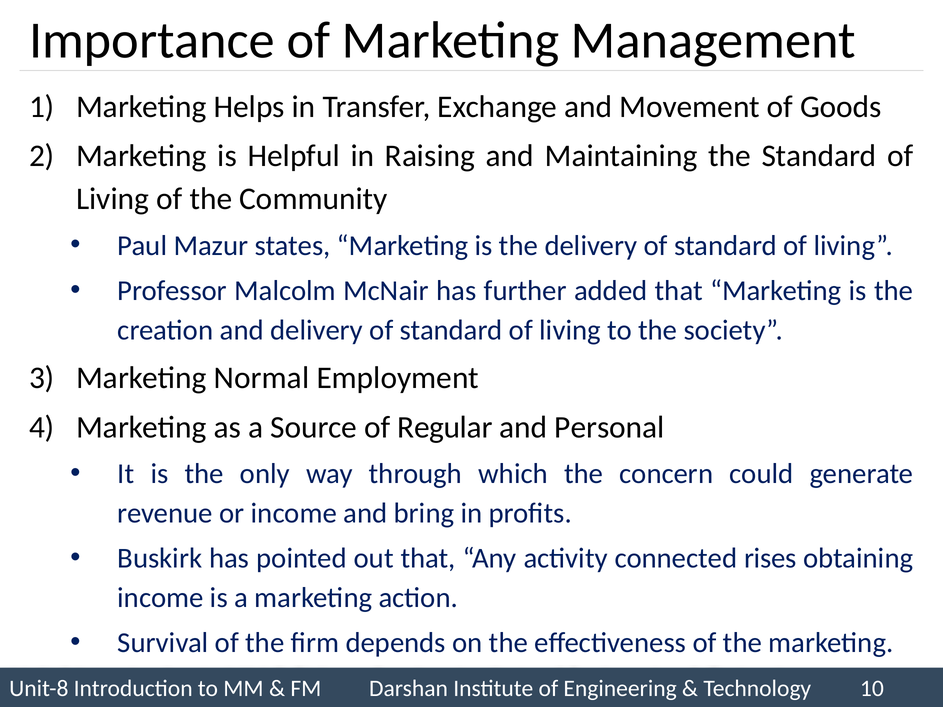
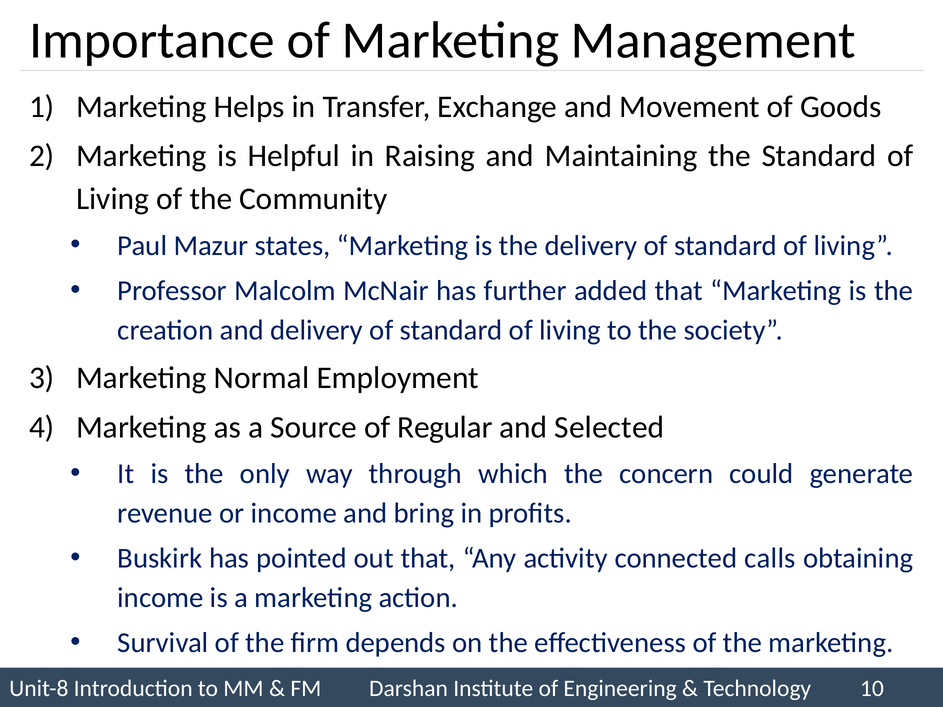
Personal: Personal -> Selected (609, 427)
rises: rises -> calls (770, 558)
